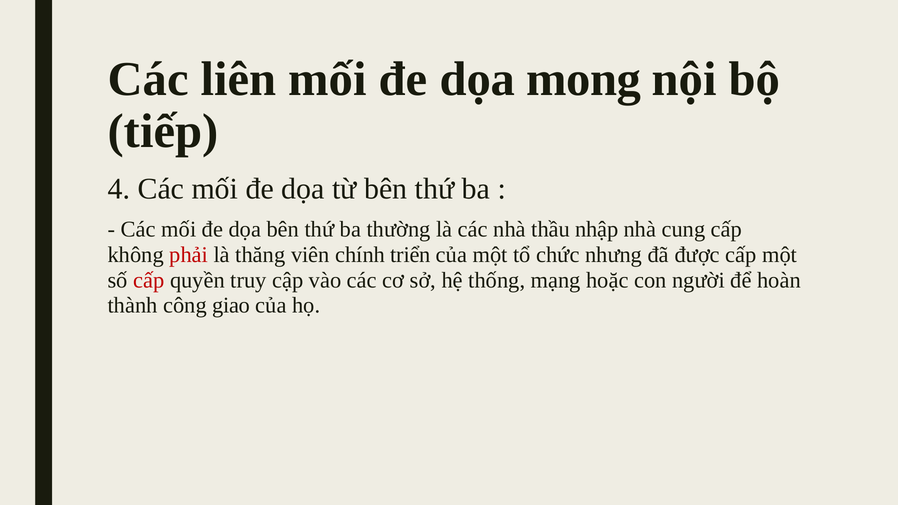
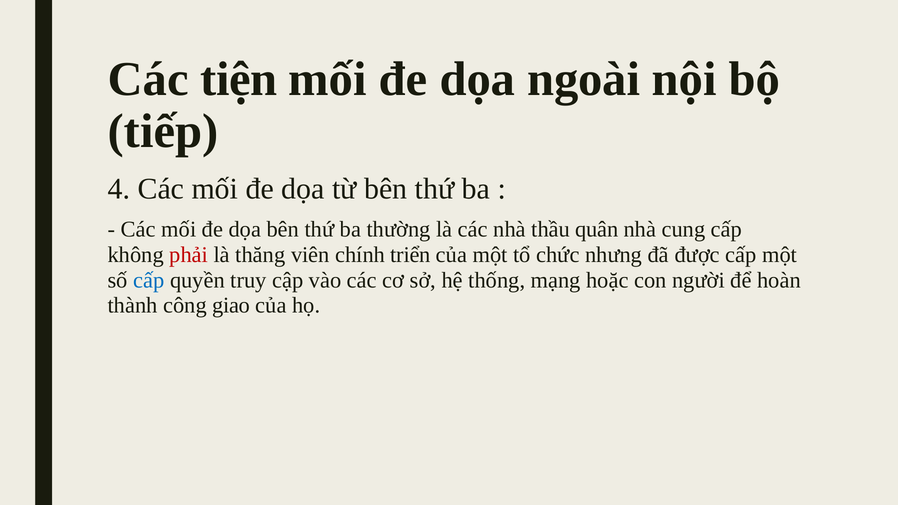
liên: liên -> tiện (239, 79)
mong: mong -> ngoài (584, 79)
nhập: nhập -> quân (597, 230)
cấp colour: red -> blue (149, 280)
